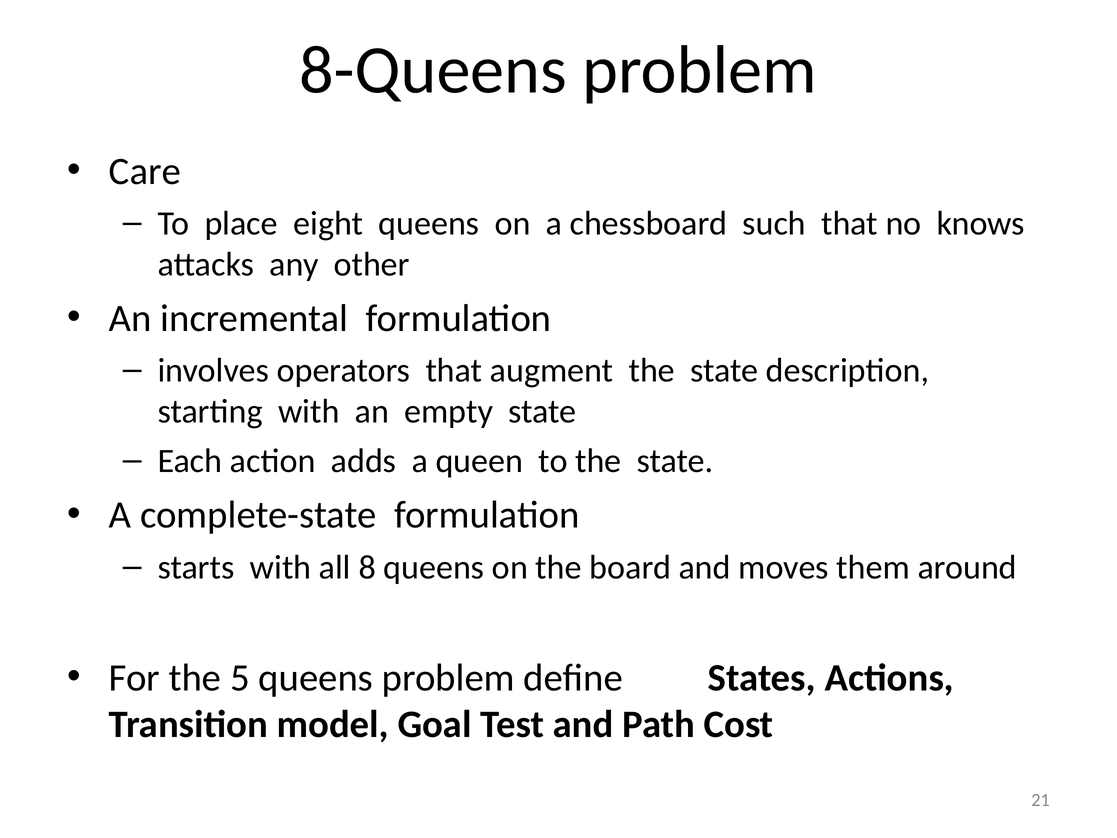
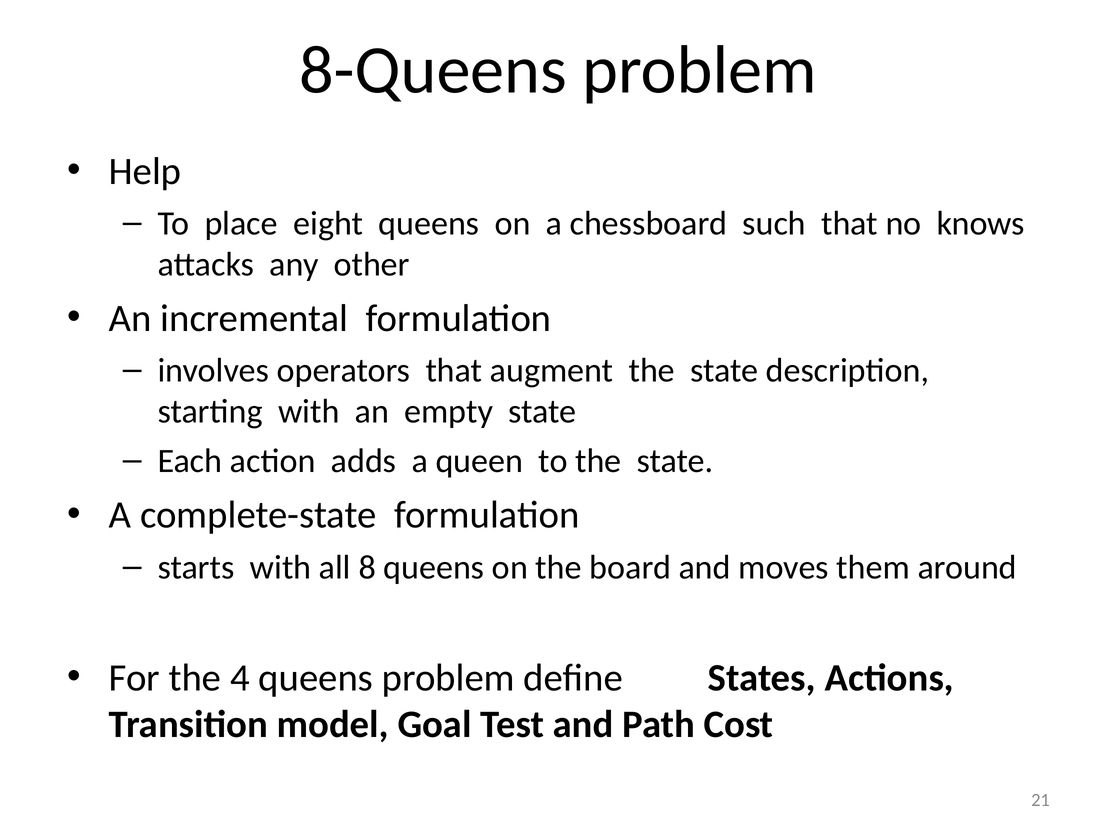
Care: Care -> Help (145, 171)
5: 5 -> 4 (240, 678)
